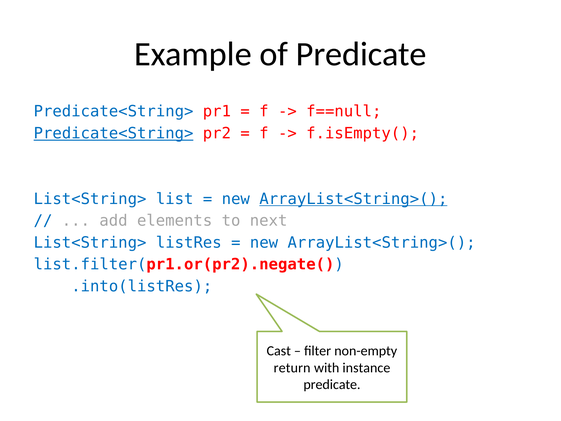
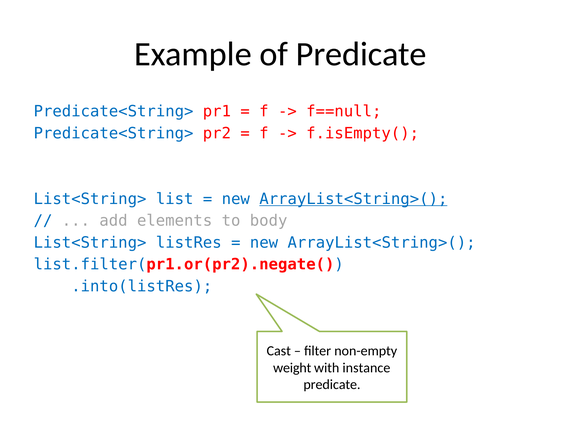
Predicate<String> underline: present -> none (114, 133)
next: next -> body (269, 221)
return: return -> weight (292, 368)
